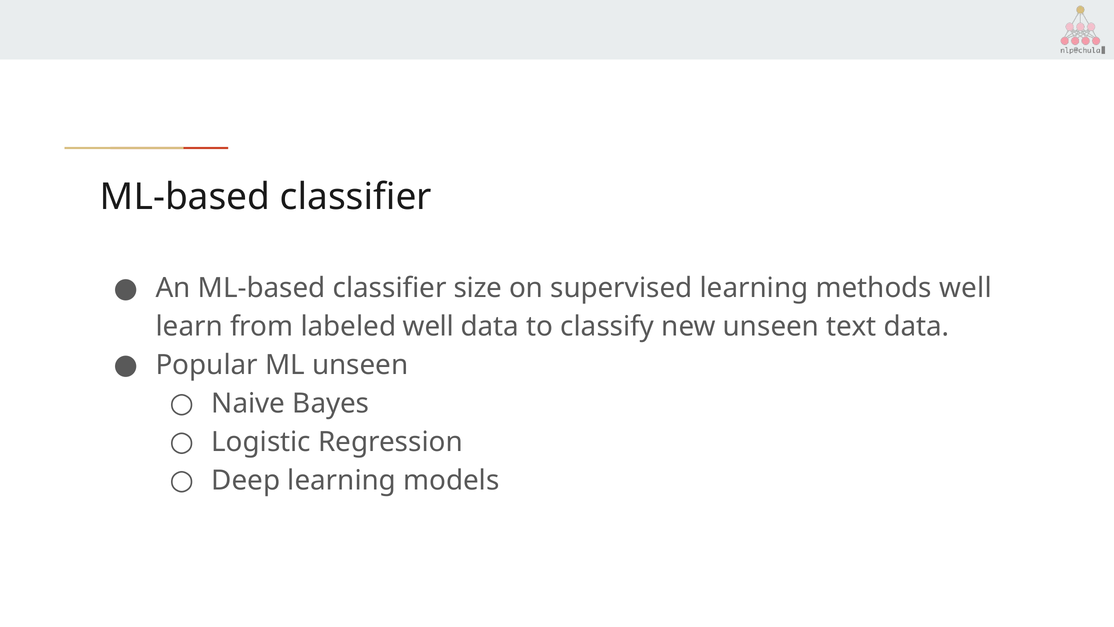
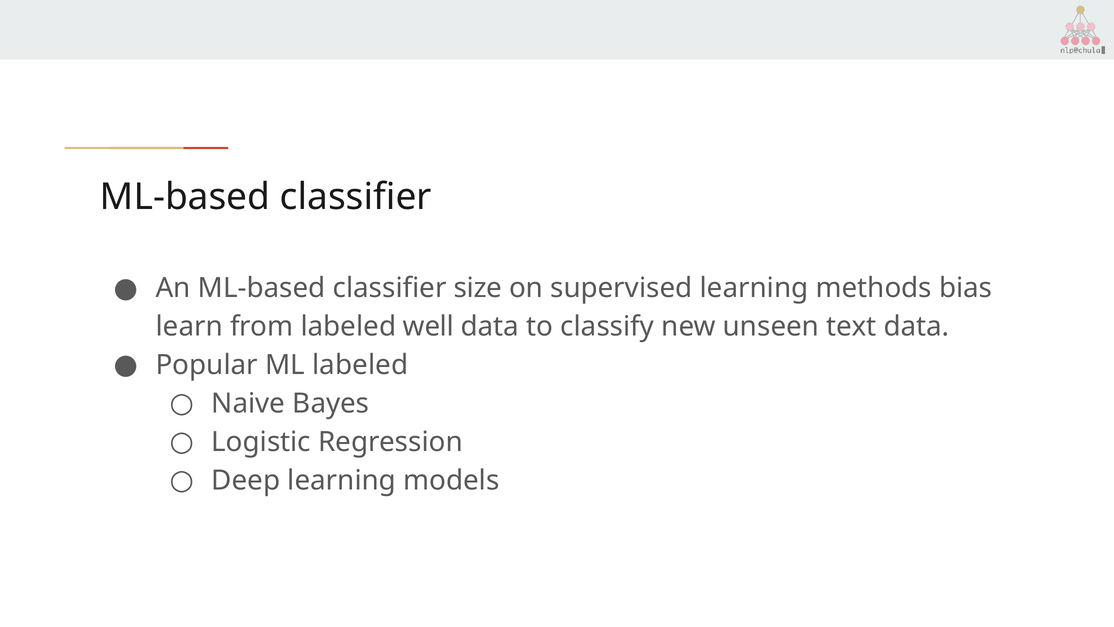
methods well: well -> bias (966, 288)
ML unseen: unseen -> labeled (360, 365)
